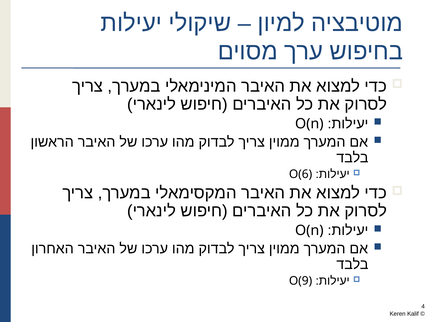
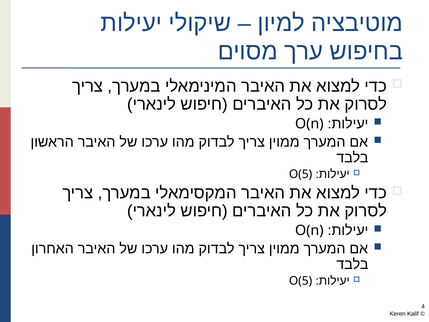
O(6: O(6 -> O(5 (301, 174)
O(9: O(9 -> O(5 (301, 281)
